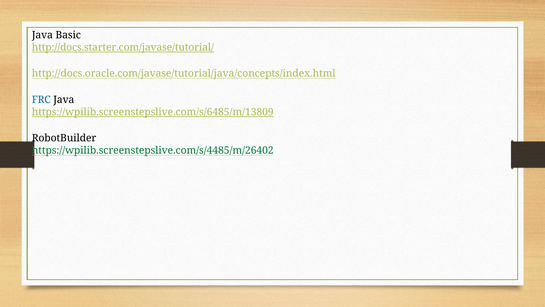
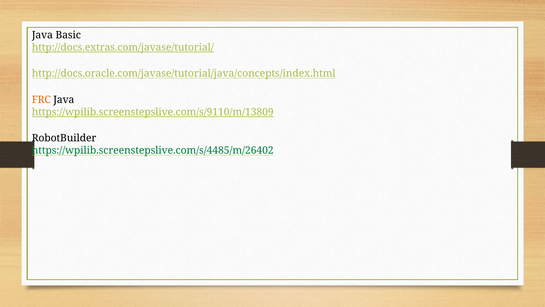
http://docs.starter.com/javase/tutorial/: http://docs.starter.com/javase/tutorial/ -> http://docs.extras.com/javase/tutorial/ (123, 47)
FRC colour: blue -> orange (41, 100)
https://wpilib.screenstepslive.com/s/6485/m/13809: https://wpilib.screenstepslive.com/s/6485/m/13809 -> https://wpilib.screenstepslive.com/s/9110/m/13809 (153, 112)
